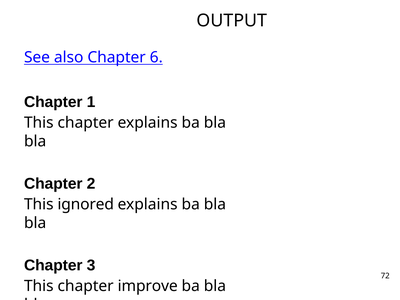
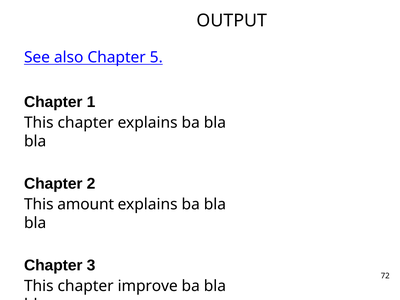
6: 6 -> 5 (156, 57)
ignored: ignored -> amount (86, 204)
